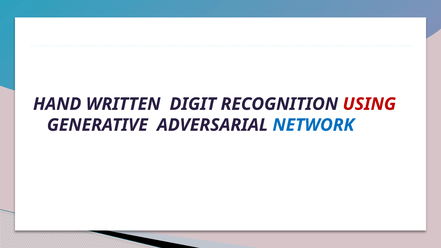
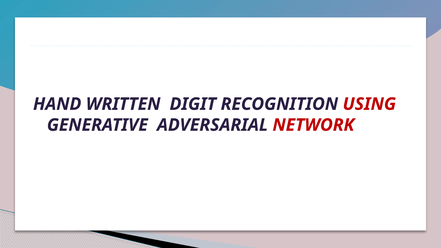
NETWORK colour: blue -> red (313, 125)
